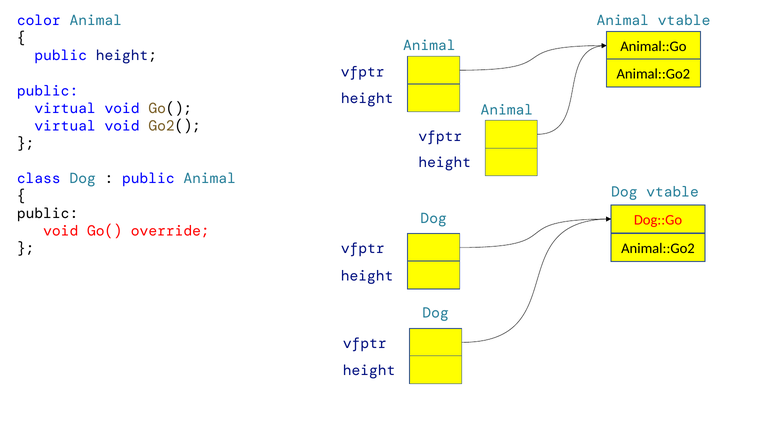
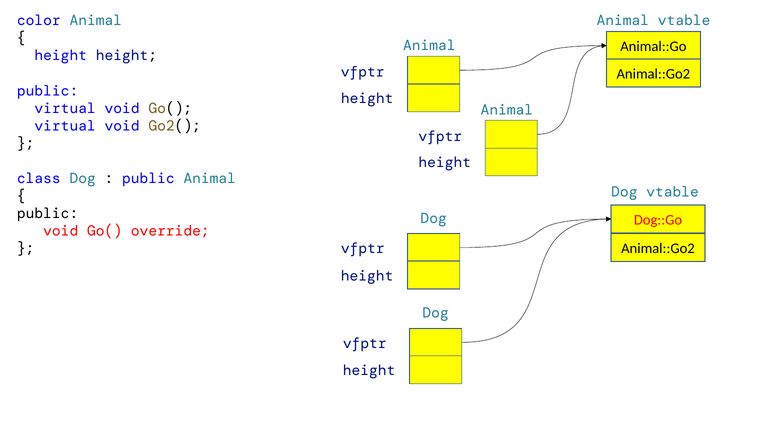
public: public -> height (61, 56)
